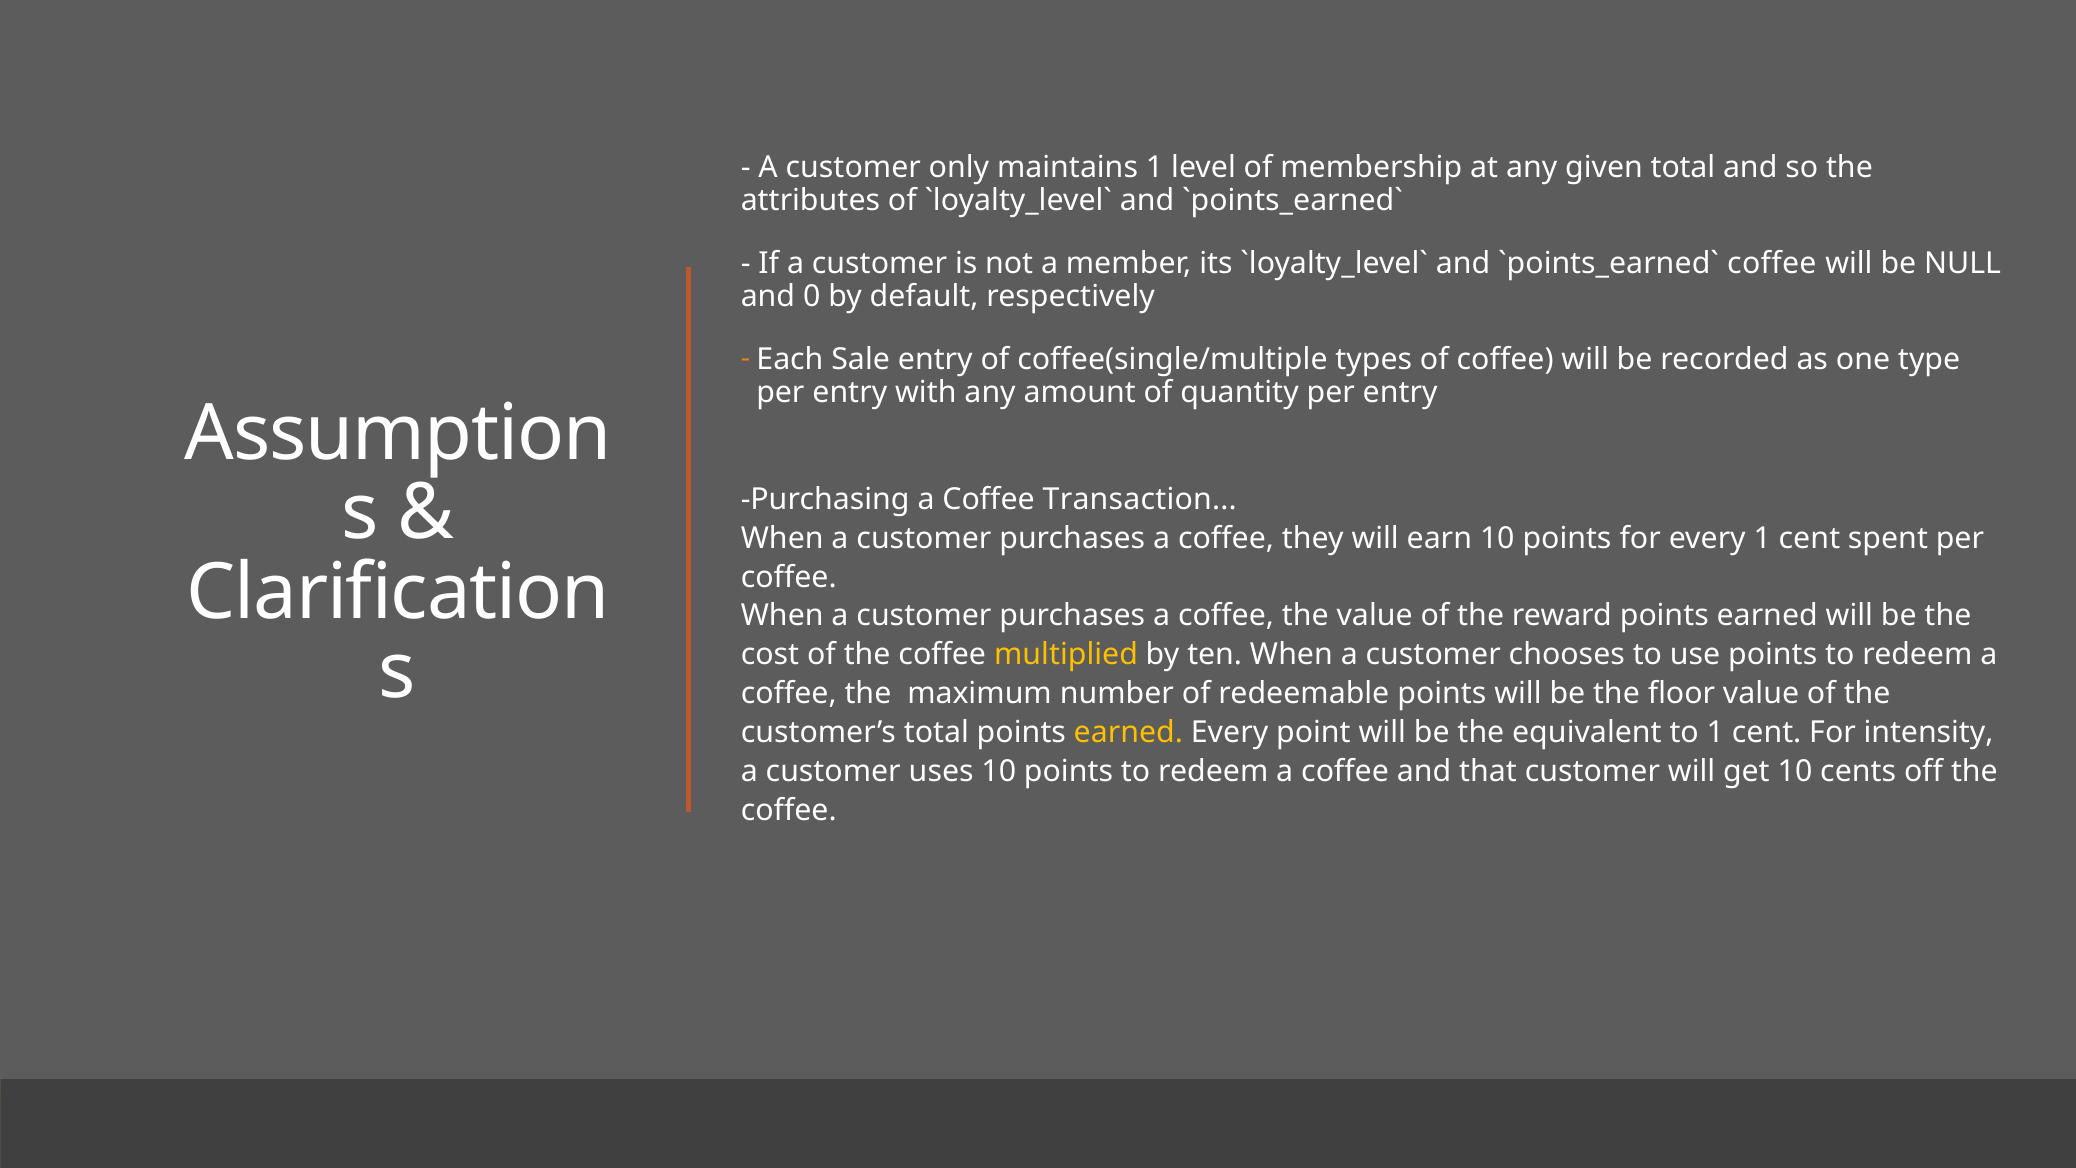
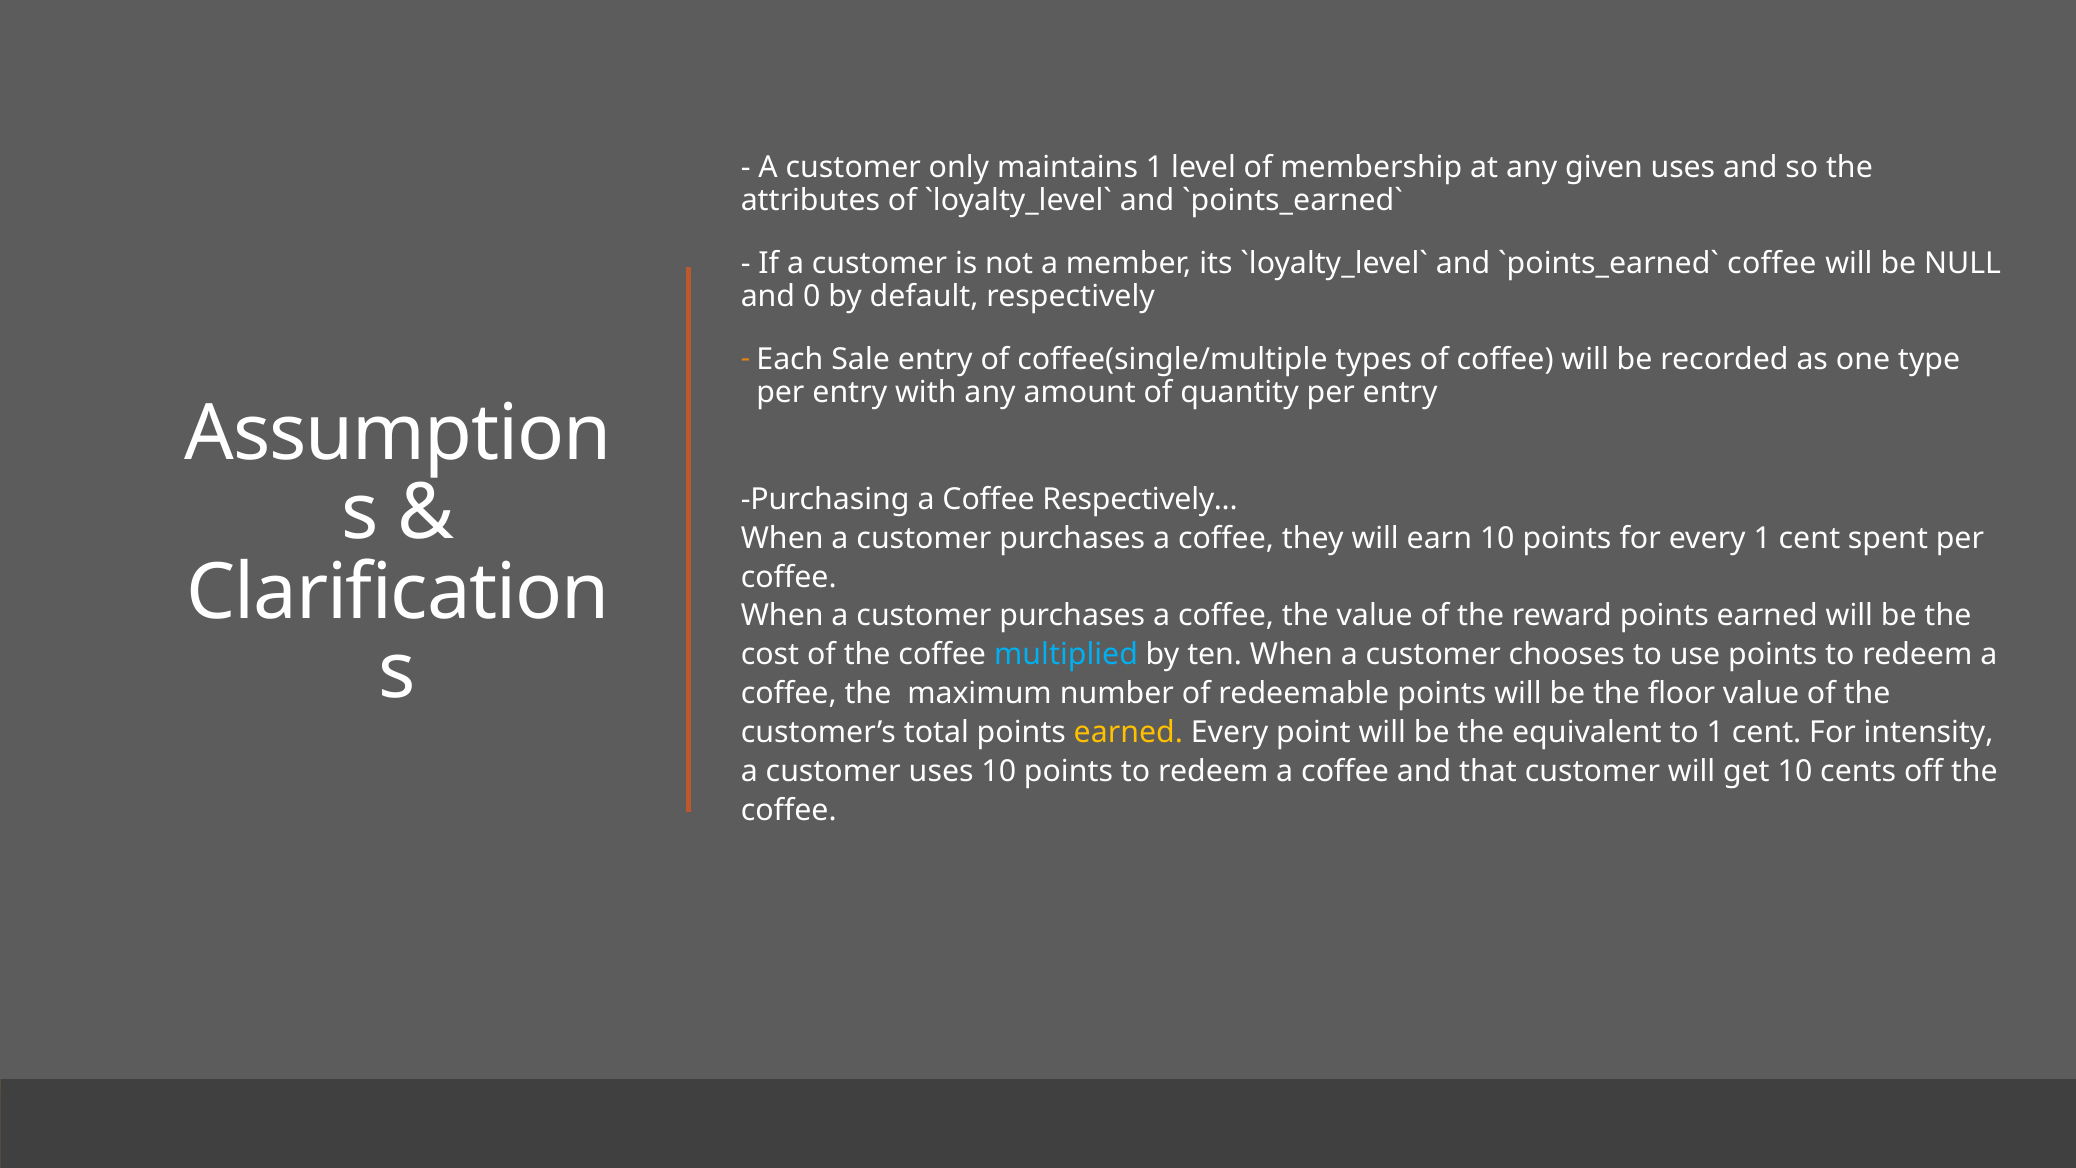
given total: total -> uses (1683, 168)
Coffee Transaction: Transaction -> Respectively (1140, 499)
multiplied colour: yellow -> light blue (1066, 655)
